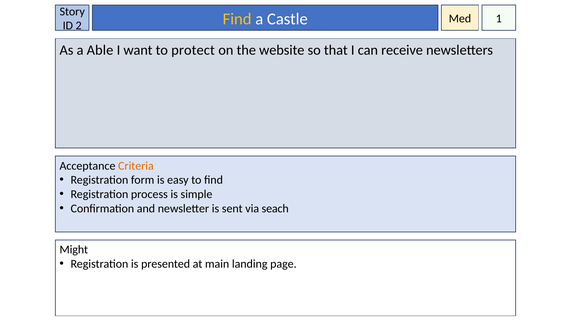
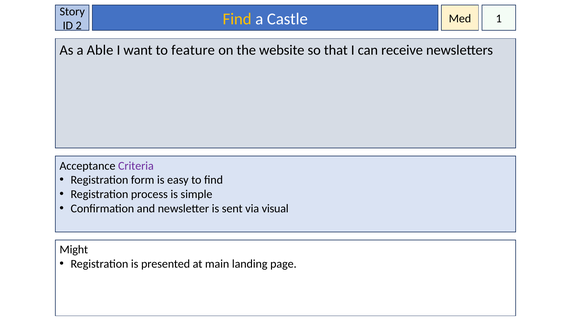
protect: protect -> feature (193, 50)
Criteria colour: orange -> purple (136, 166)
seach: seach -> visual (275, 209)
